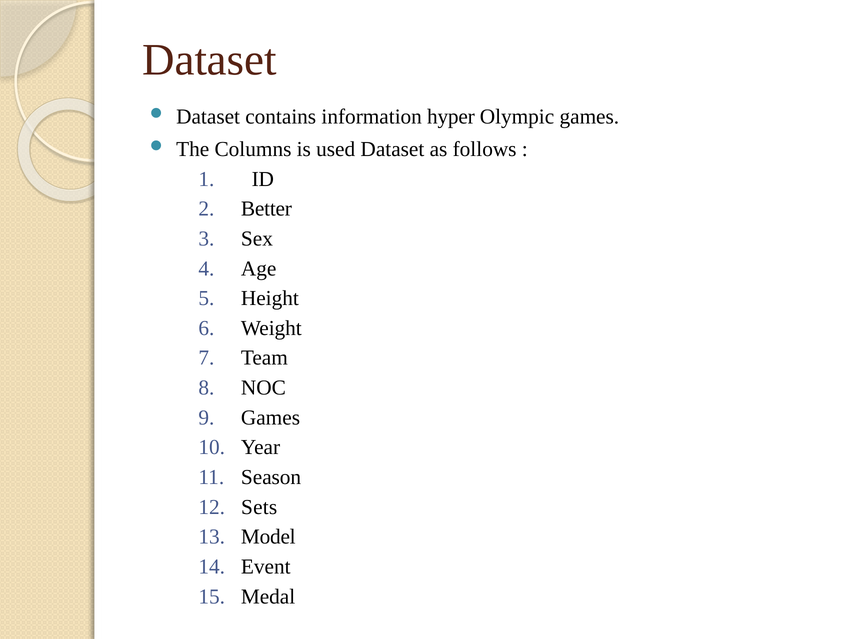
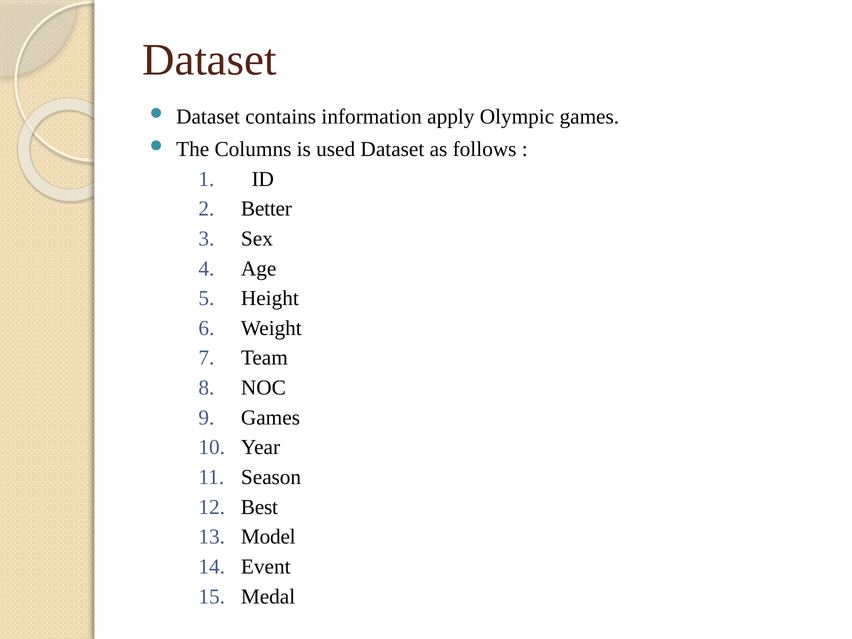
hyper: hyper -> apply (451, 117)
Sets: Sets -> Best (259, 507)
